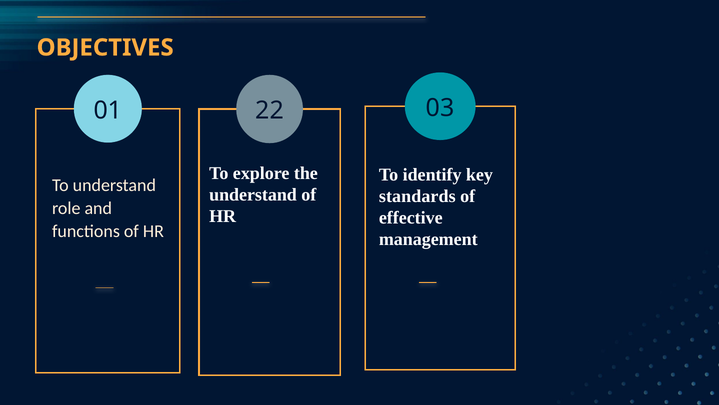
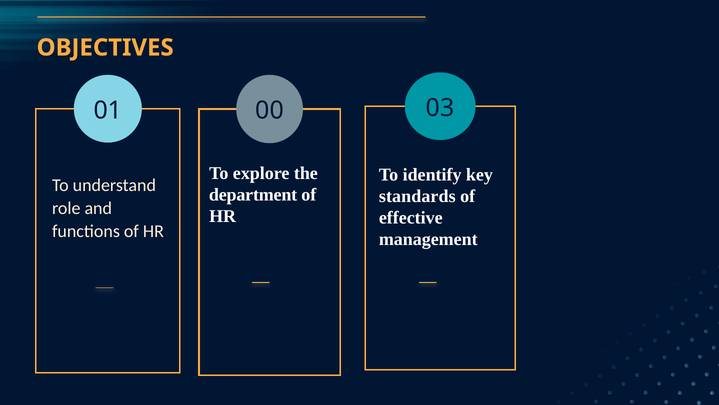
22: 22 -> 00 (270, 111)
understand: understand -> department (253, 195)
